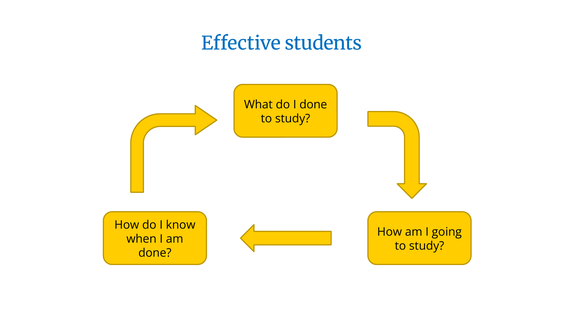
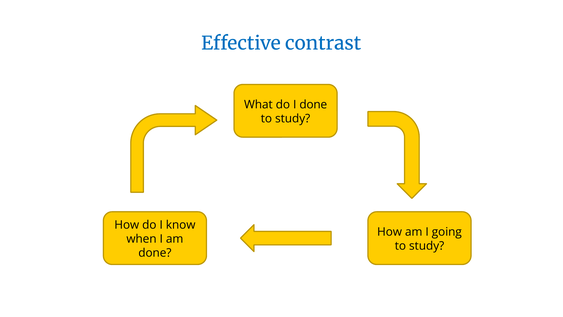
students: students -> contrast (323, 43)
